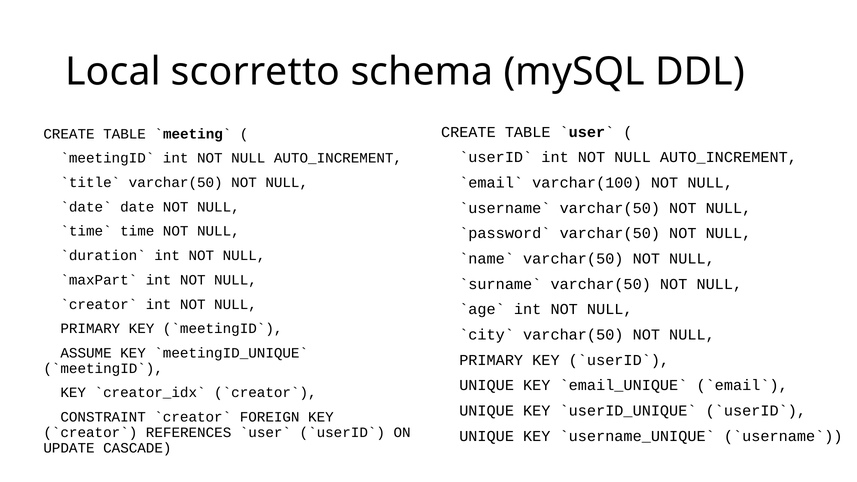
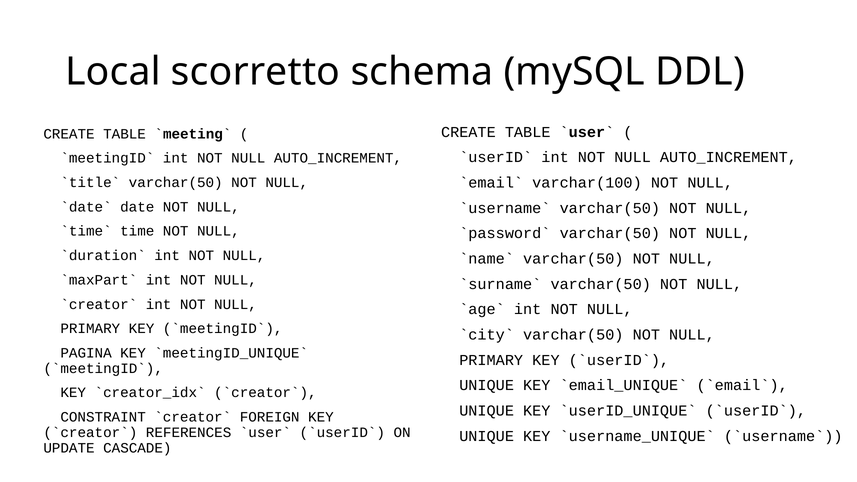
ASSUME: ASSUME -> PAGINA (86, 353)
